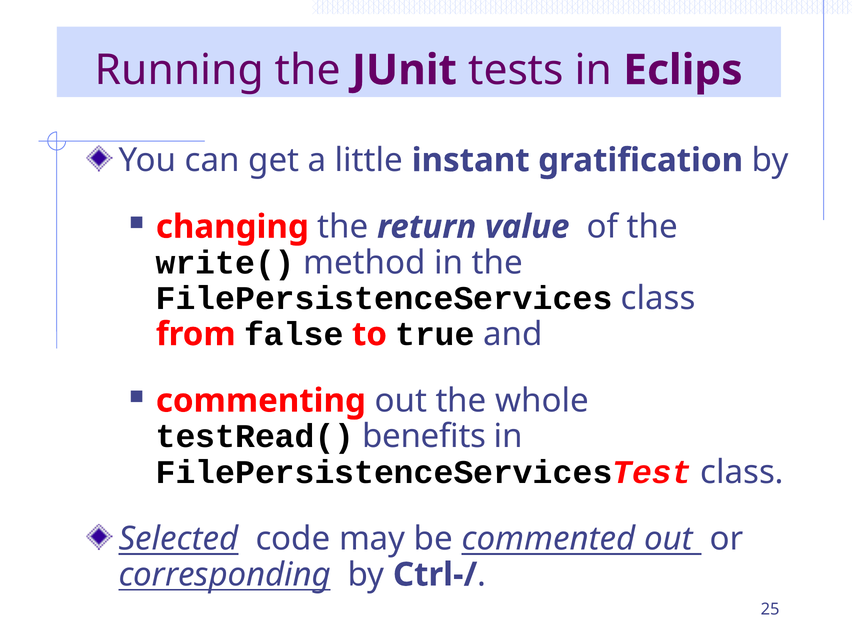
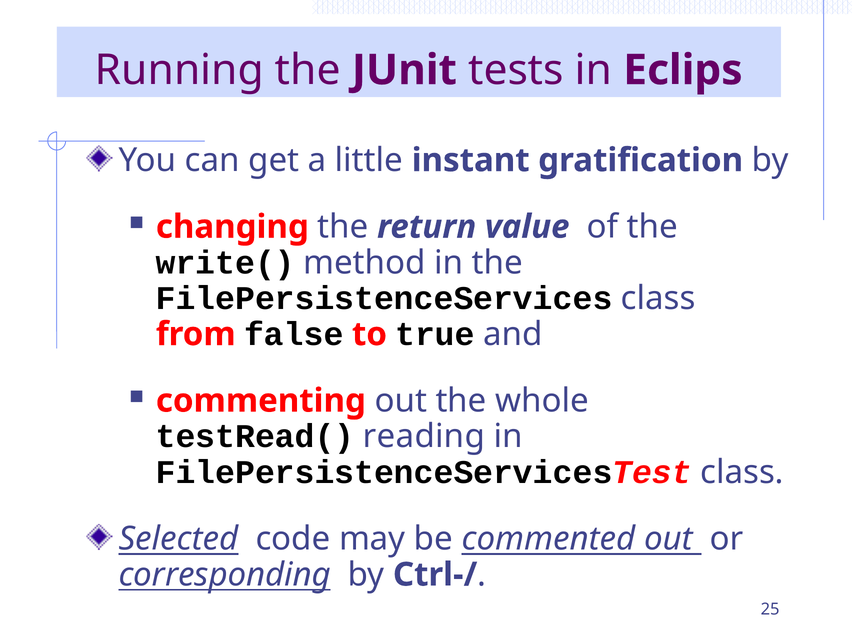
benefits: benefits -> reading (424, 437)
